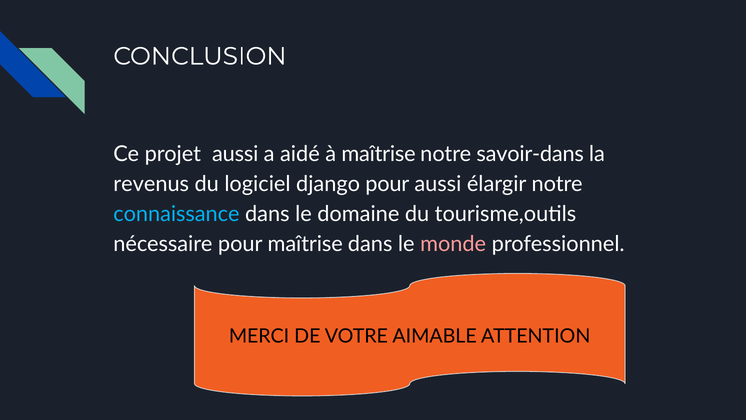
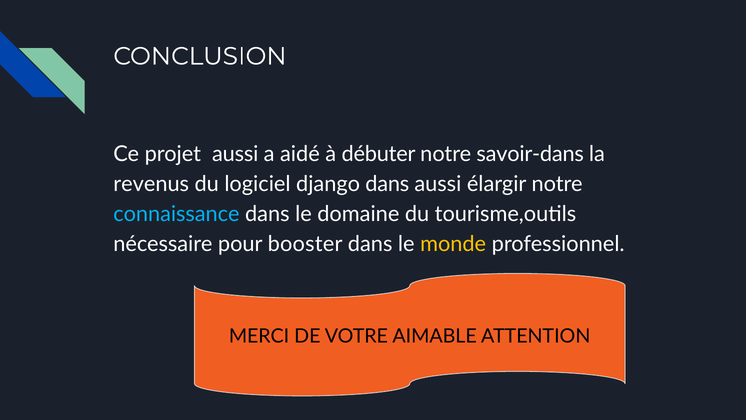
à maîtrise: maîtrise -> débuter (379, 154)
django pour: pour -> dans (387, 184)
pour maîtrise: maîtrise -> booster (305, 244)
monde colour: pink -> yellow (453, 244)
